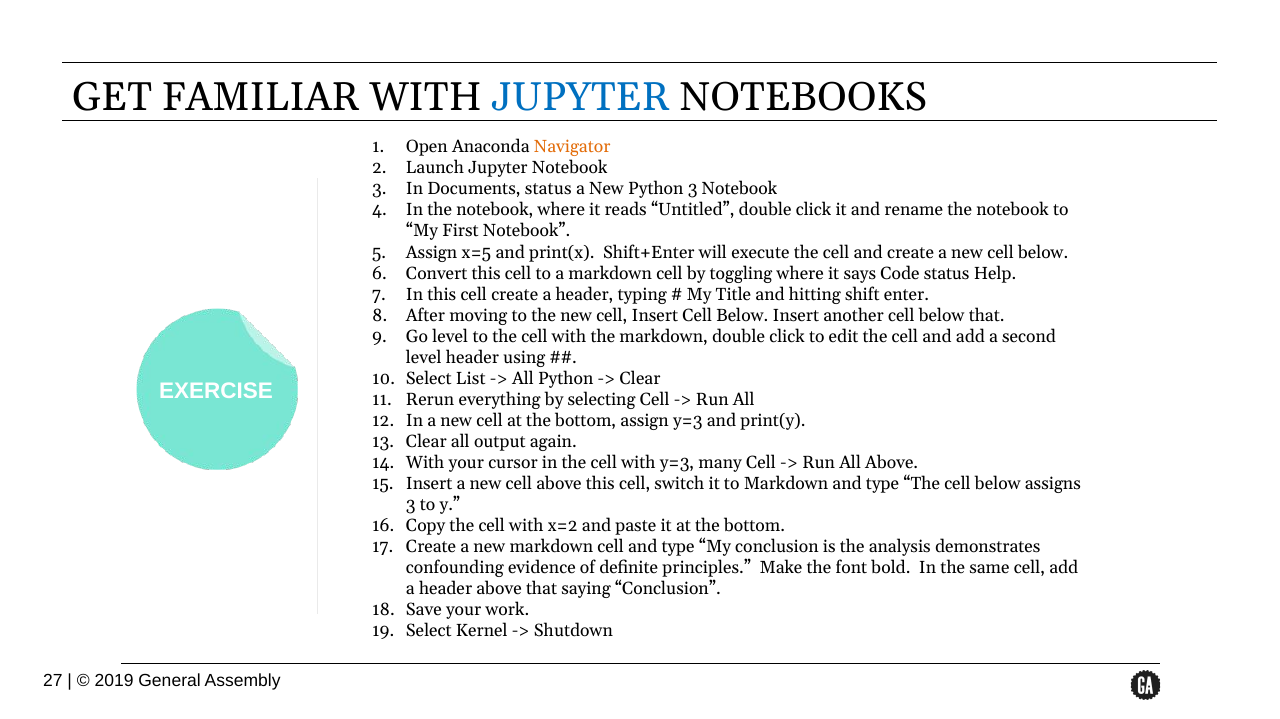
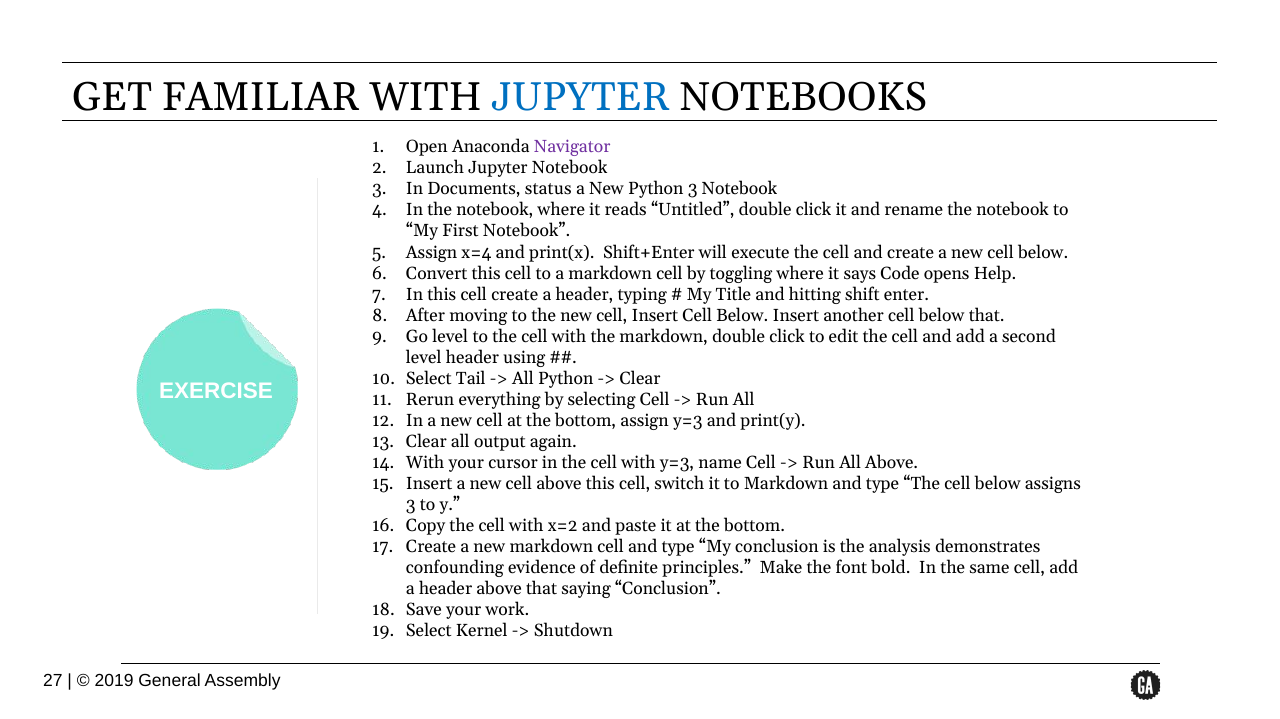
Navigator colour: orange -> purple (572, 147)
x=5: x=5 -> x=4 (476, 252)
Code status: status -> opens (947, 273)
List: List -> Tail (471, 378)
many: many -> name (720, 462)
